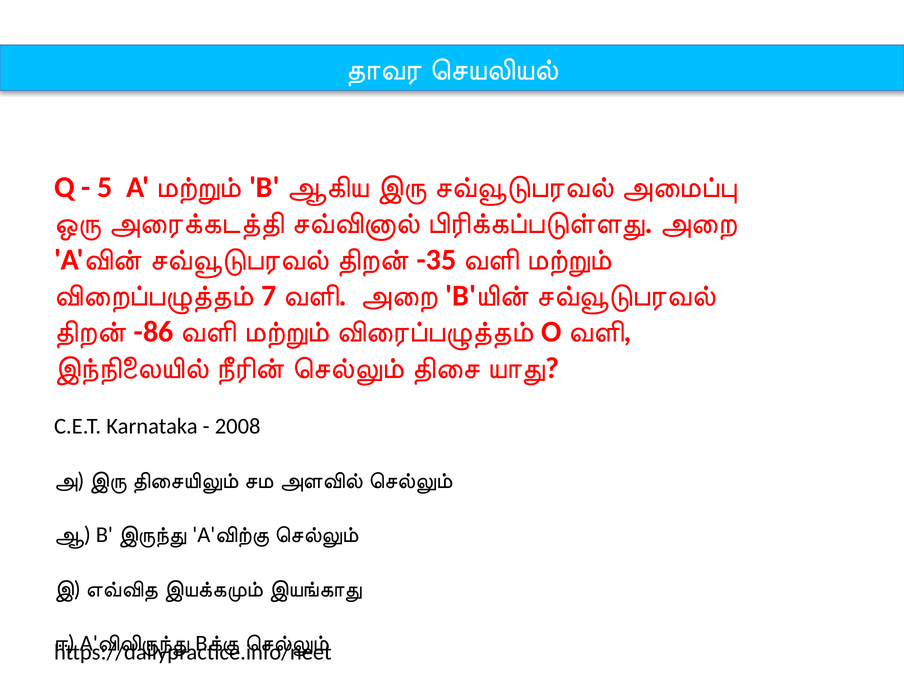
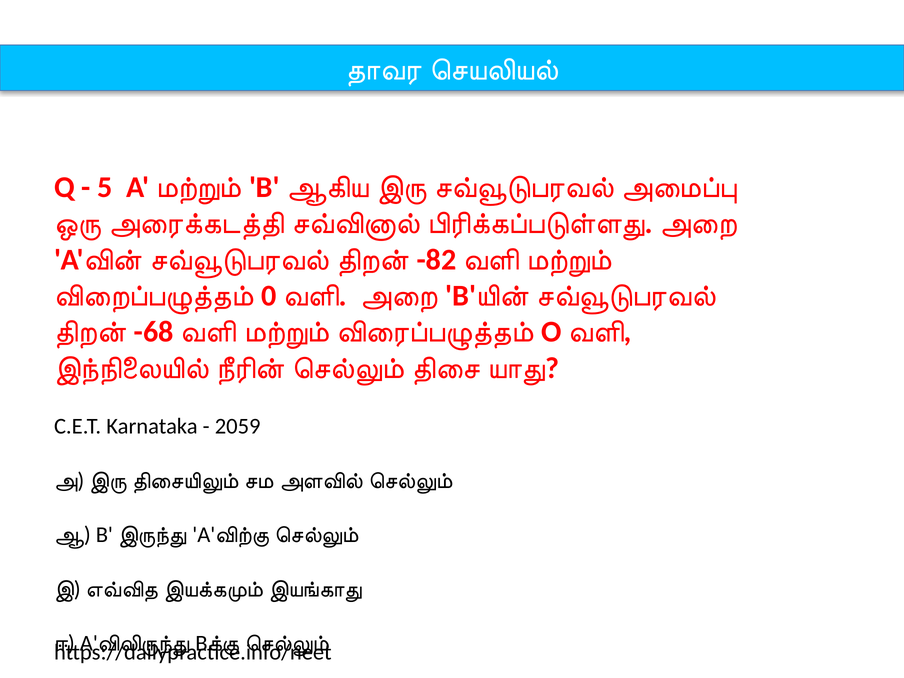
-35: -35 -> -82 (436, 260)
7: 7 -> 0 (269, 296)
-86: -86 -> -68 (154, 332)
2008: 2008 -> 2059 (238, 426)
